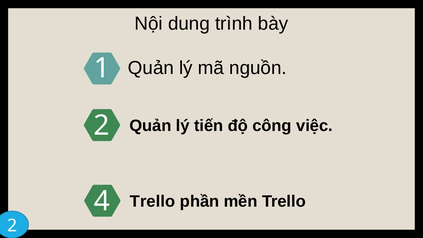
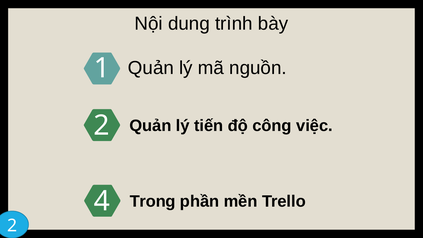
Trello: Trello -> Trong (153, 201)
